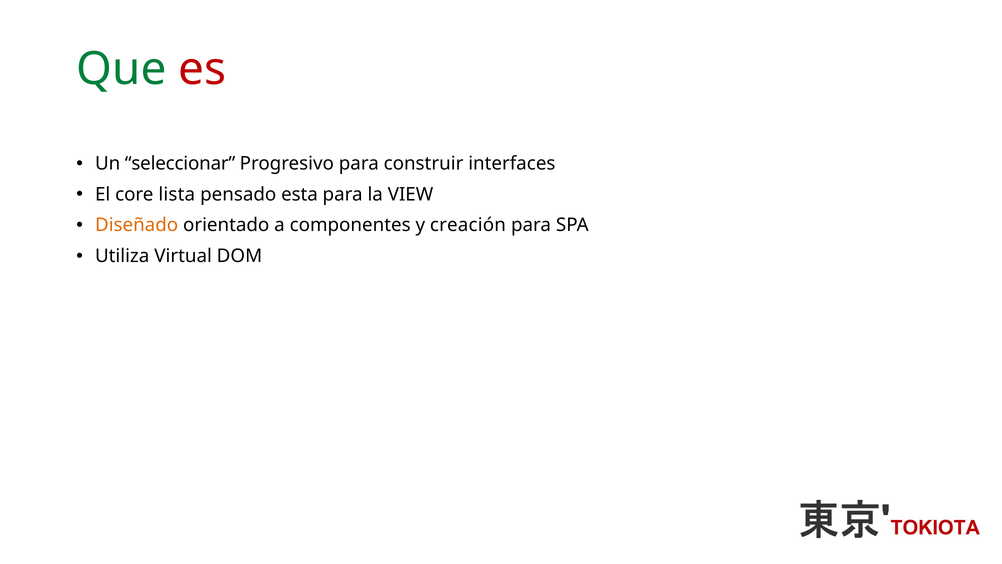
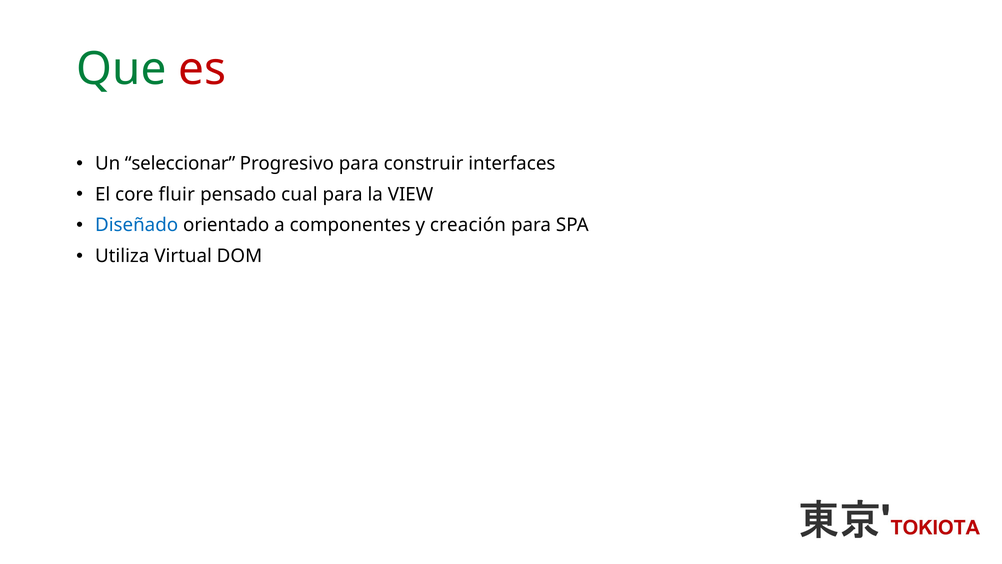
lista: lista -> fluir (177, 194)
esta: esta -> cual (299, 194)
Diseñado colour: orange -> blue (137, 225)
